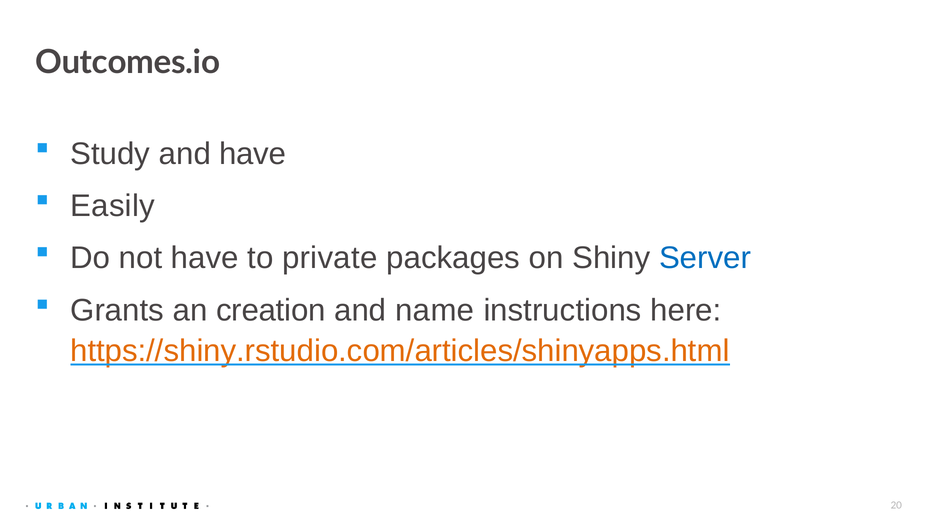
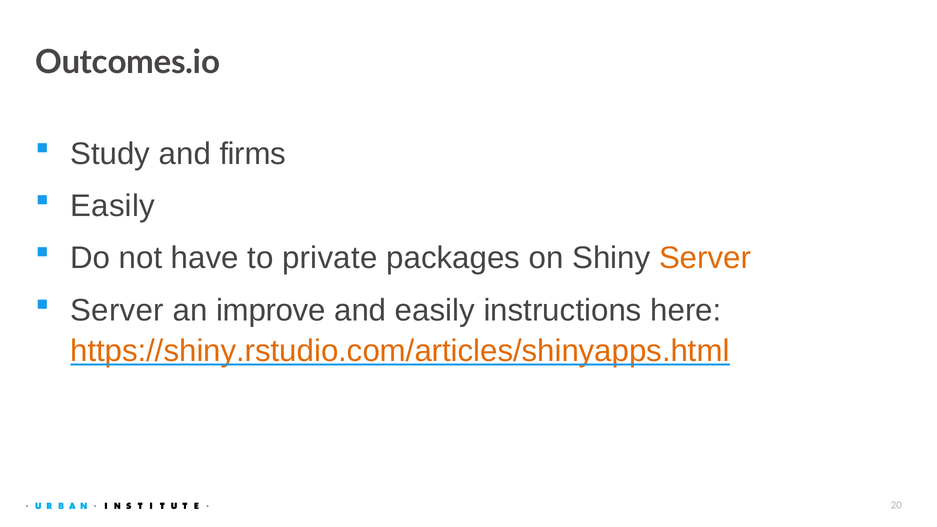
and have: have -> firms (253, 154)
Server colour: blue -> orange (705, 258)
Grants: Grants -> Server (117, 310)
creation: creation -> improve (271, 310)
and name: name -> easily (435, 310)
